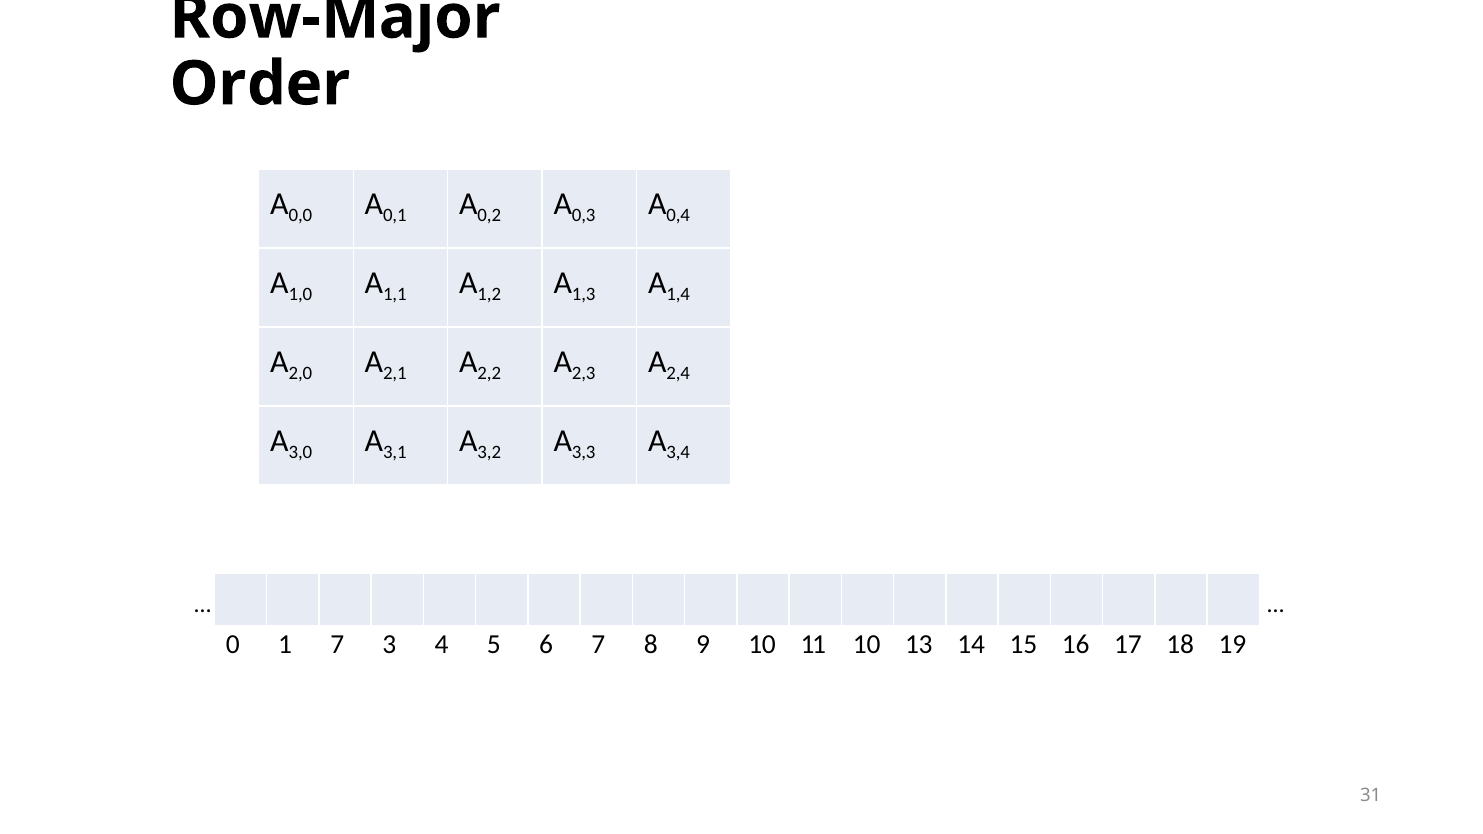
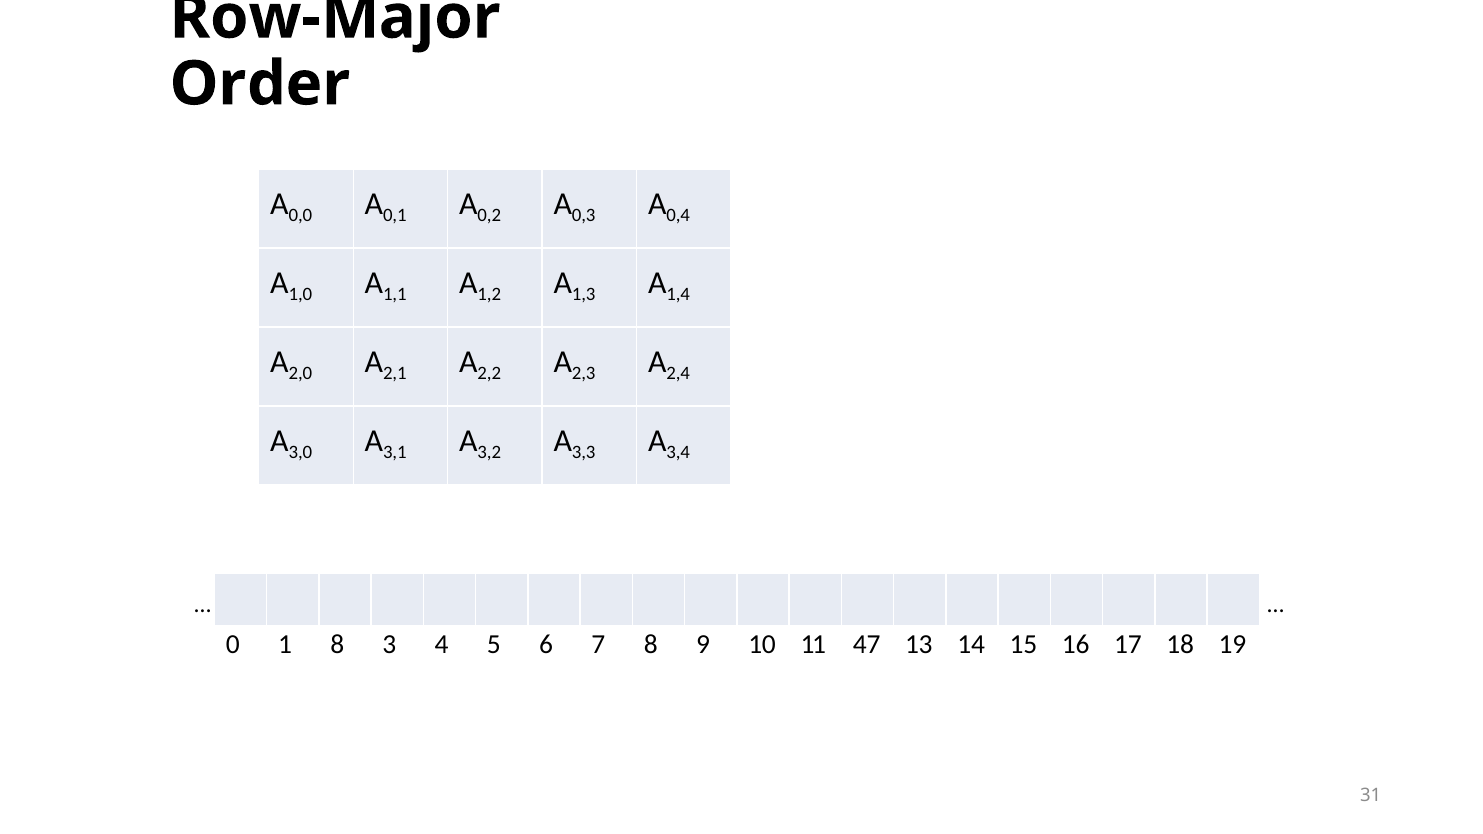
1 7: 7 -> 8 (337, 645)
11 10: 10 -> 47 (867, 645)
